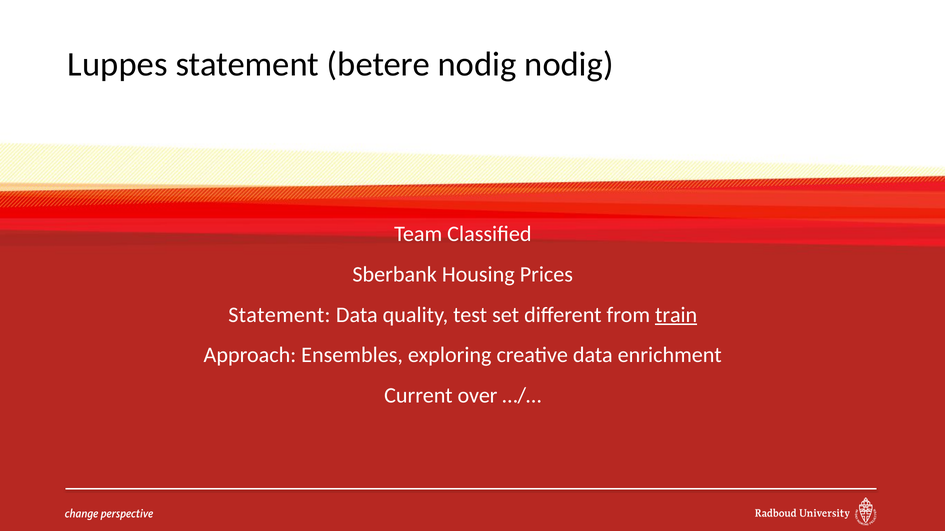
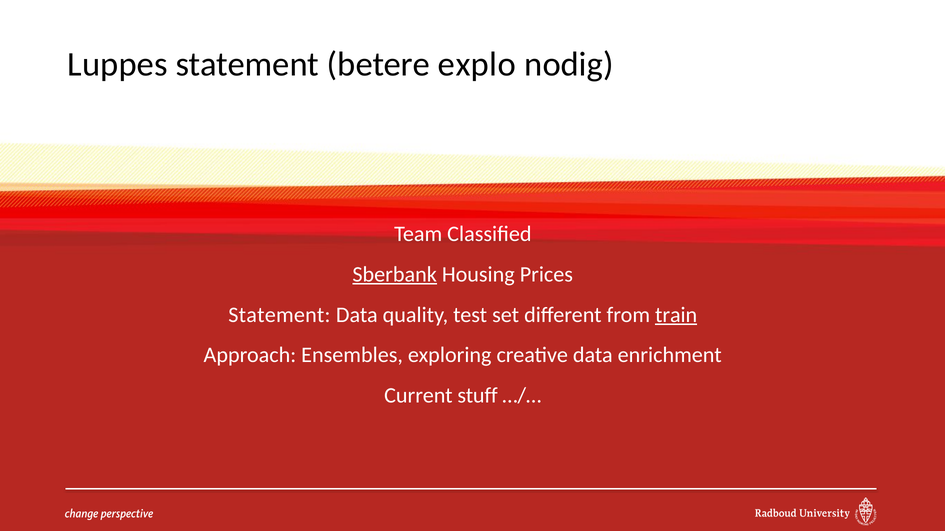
betere nodig: nodig -> explo (477, 64)
Sberbank underline: none -> present (395, 275)
over: over -> stuff (478, 396)
